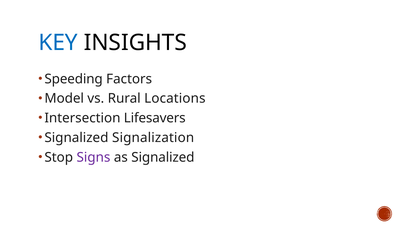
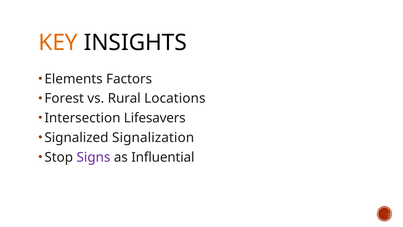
KEY colour: blue -> orange (58, 42)
Speeding: Speeding -> Elements (74, 79)
Model: Model -> Forest (64, 98)
as Signalized: Signalized -> Influential (163, 157)
